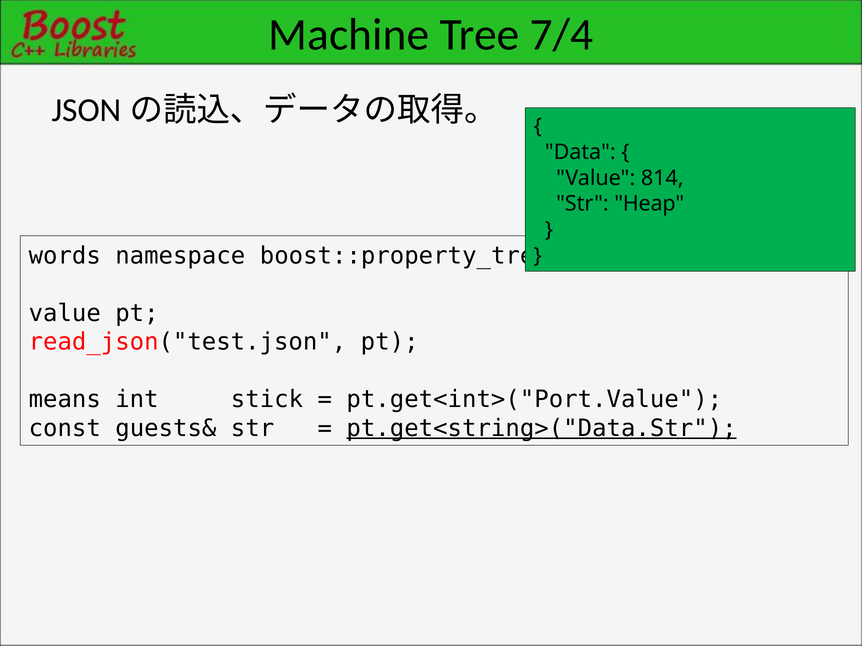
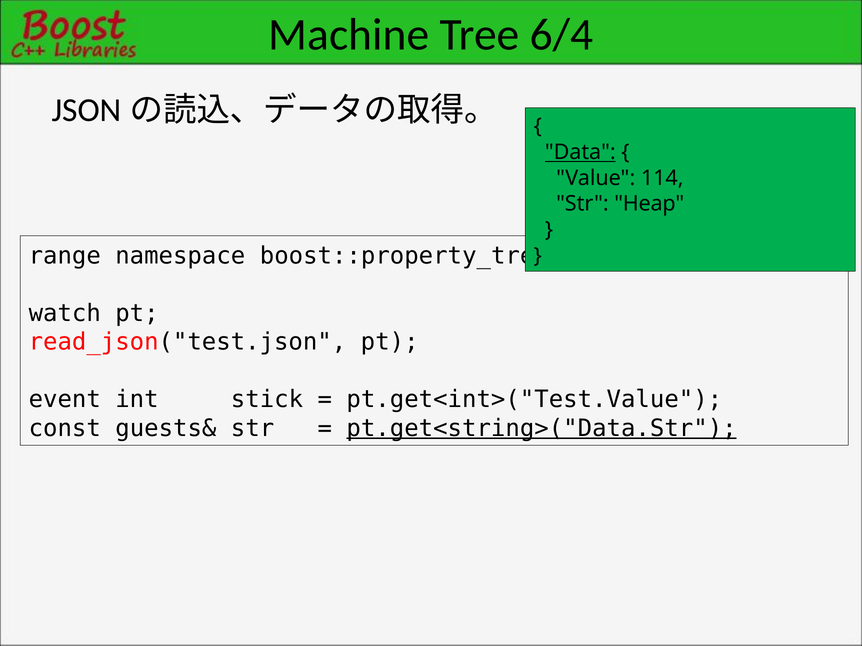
7/4: 7/4 -> 6/4 (562, 35)
Data underline: none -> present (580, 152)
814: 814 -> 114 (662, 178)
words: words -> range (65, 256)
value: value -> watch (65, 313)
means: means -> event (65, 400)
pt.get<int>("Port.Value: pt.get<int>("Port.Value -> pt.get<int>("Test.Value (534, 400)
